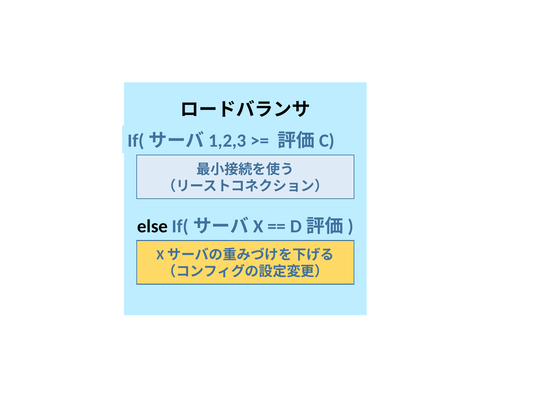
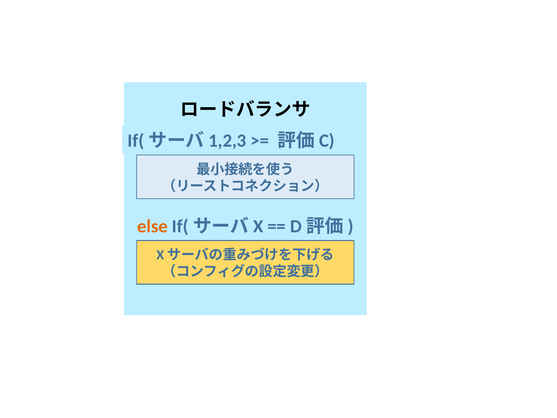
else colour: black -> orange (152, 226)
